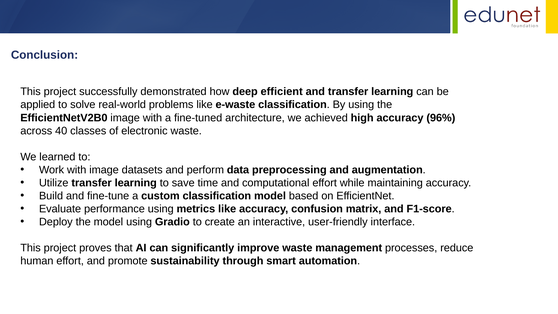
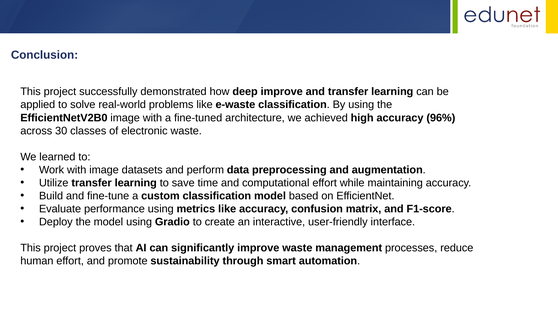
deep efficient: efficient -> improve (282, 92)
40: 40 -> 30 (61, 131)
